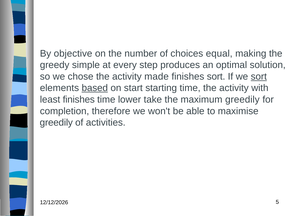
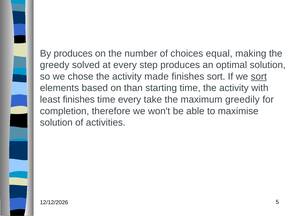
By objective: objective -> produces (73, 54)
simple: simple -> solved (86, 65)
based underline: present -> none (95, 88)
start: start -> than (133, 88)
time lower: lower -> every (130, 100)
greedily: greedily -> solution (56, 123)
